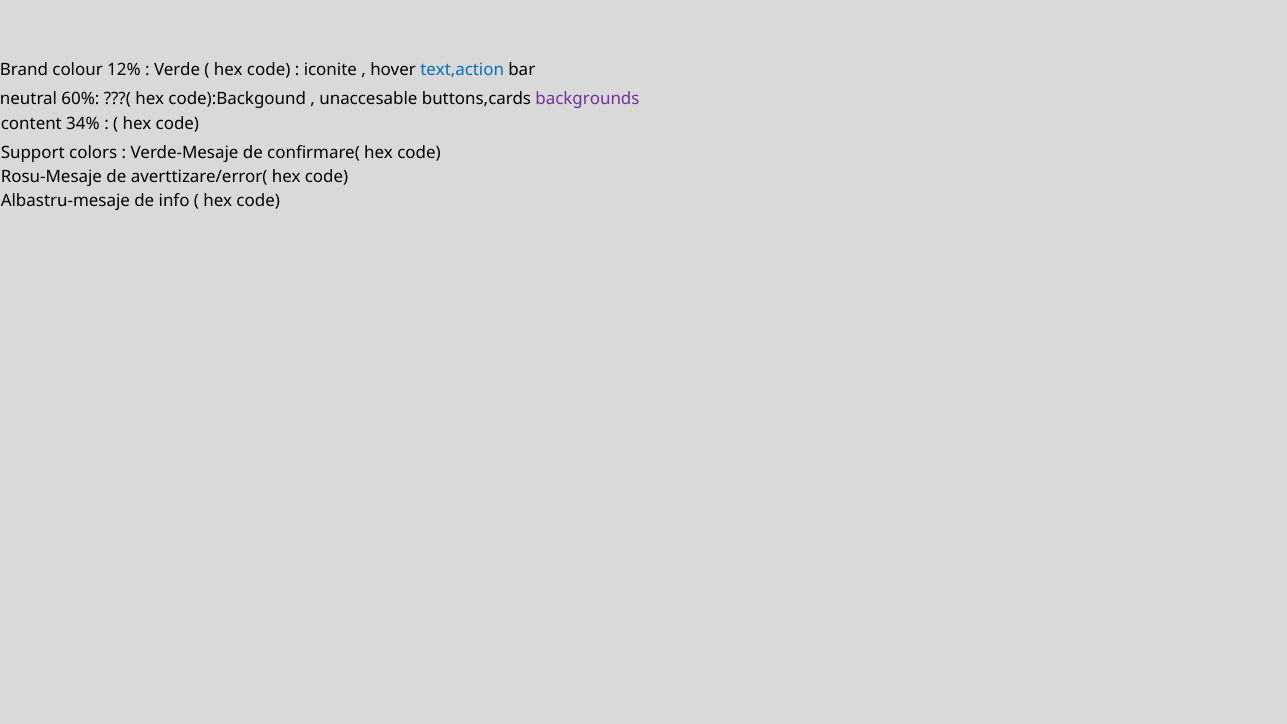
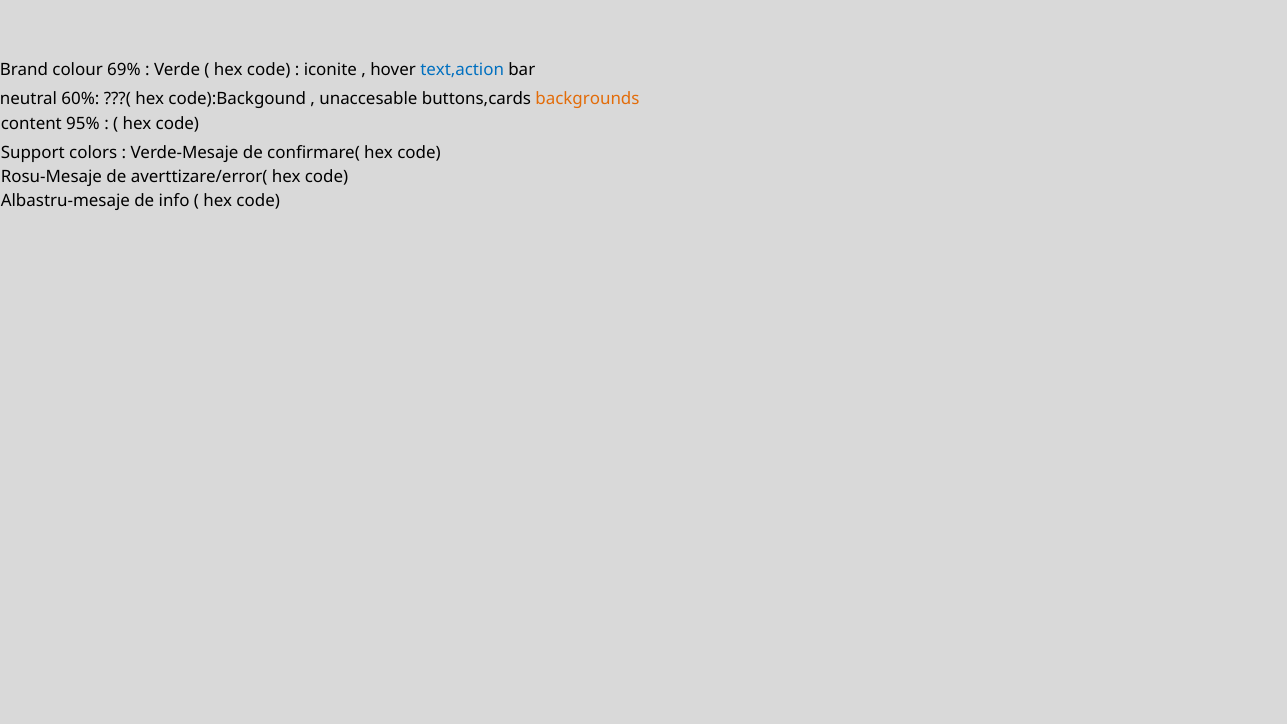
12%: 12% -> 69% (124, 69)
backgrounds colour: purple -> orange (587, 99)
34%: 34% -> 95% (83, 124)
